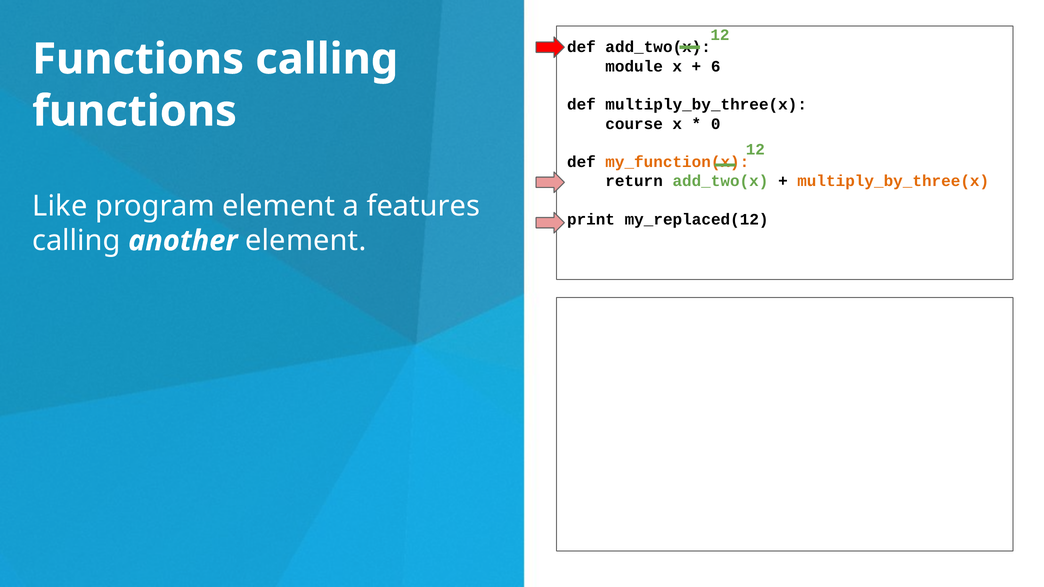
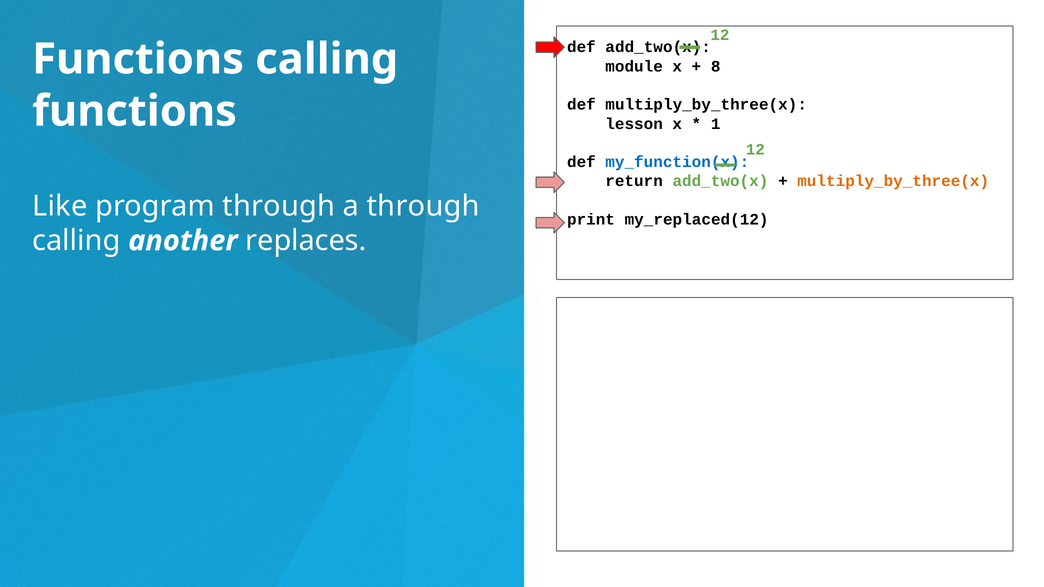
6: 6 -> 8 (716, 66)
course: course -> lesson (634, 124)
0: 0 -> 1 (716, 124)
my_function(x colour: orange -> blue (677, 162)
program element: element -> through (279, 206)
a features: features -> through (423, 206)
another element: element -> replaces (306, 241)
